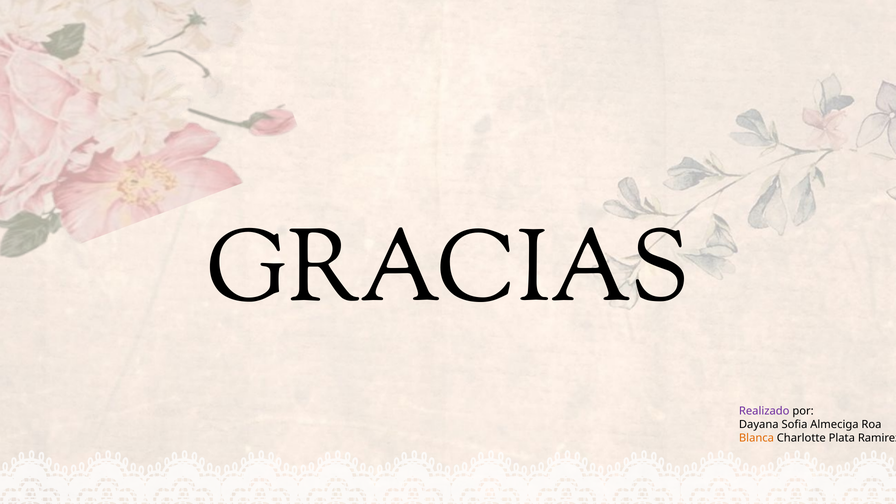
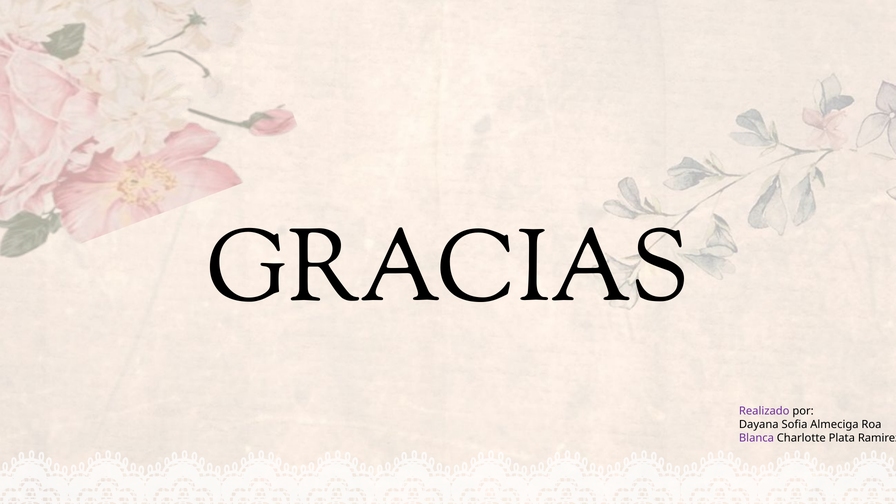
Blanca colour: orange -> purple (756, 438)
